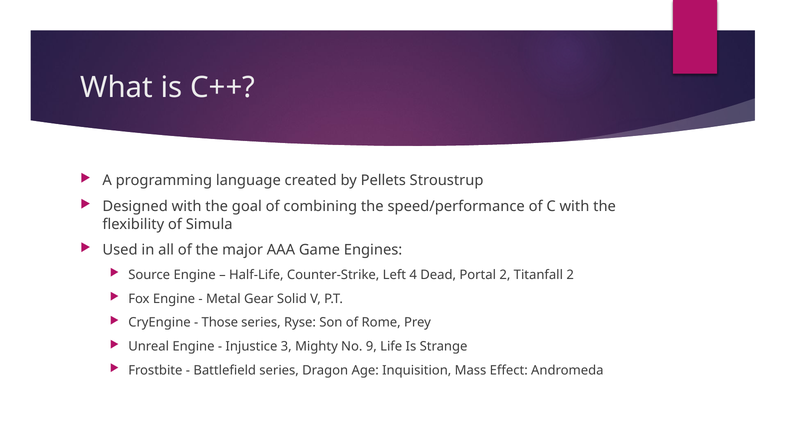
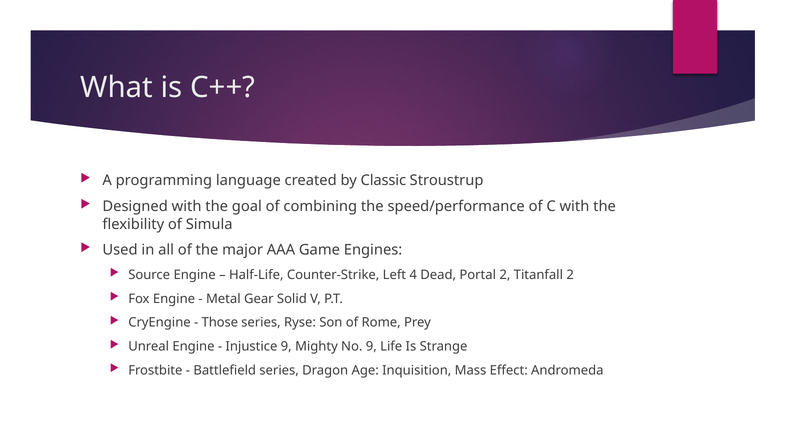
Pellets: Pellets -> Classic (383, 181)
Injustice 3: 3 -> 9 (286, 347)
